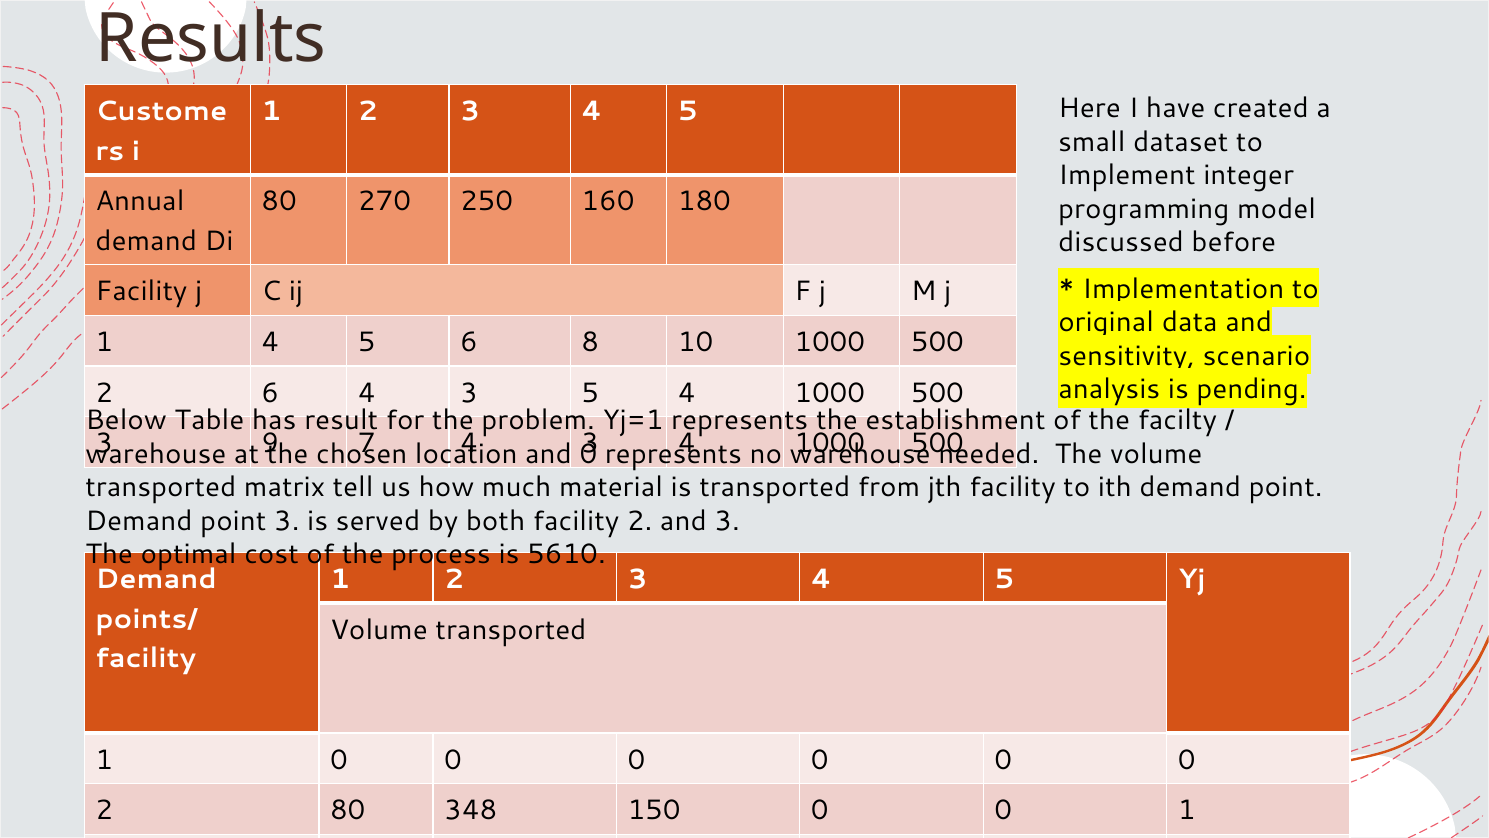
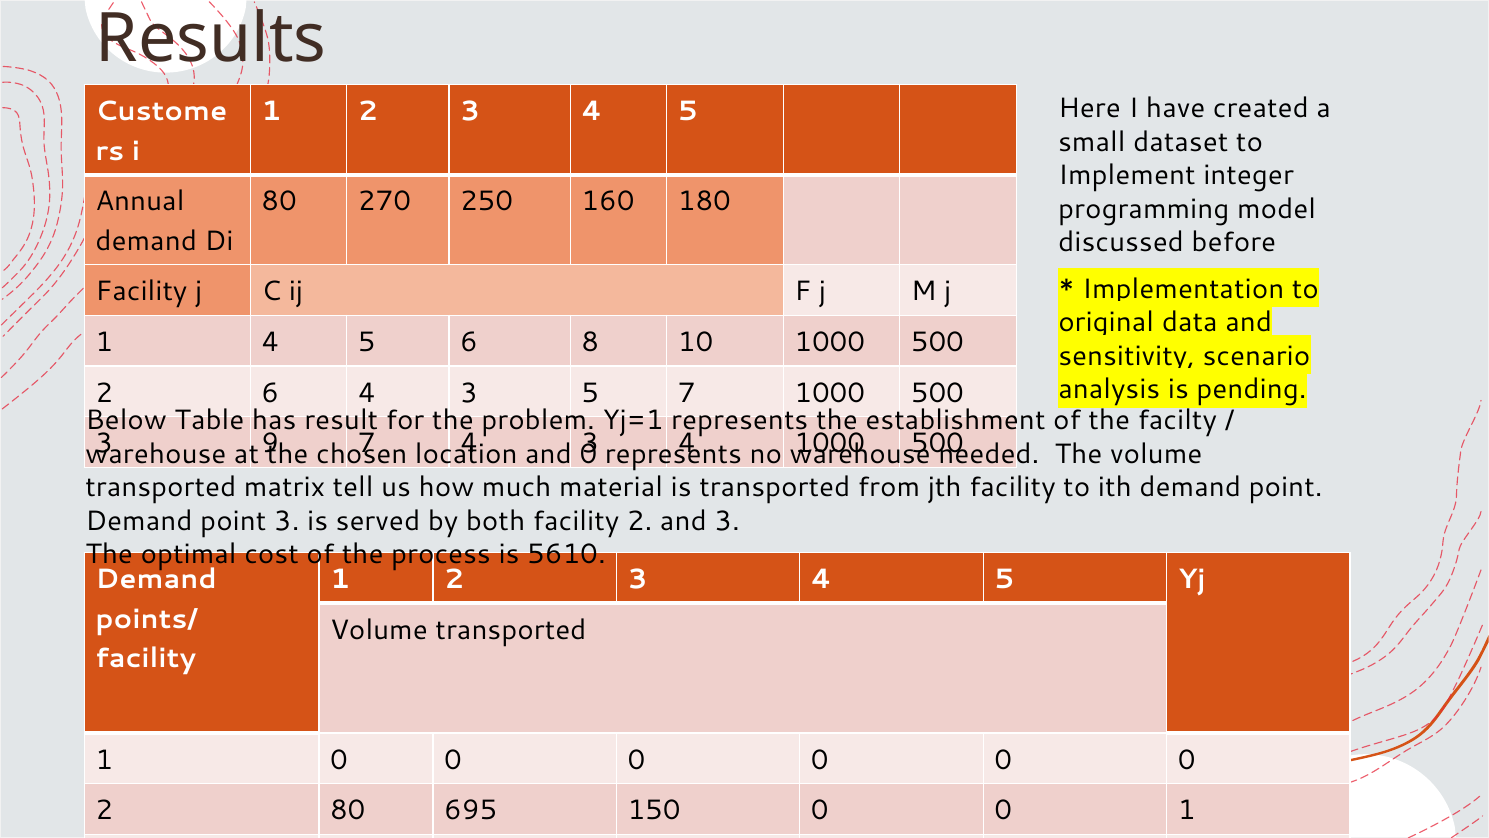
5 4: 4 -> 7 (687, 393)
348: 348 -> 695 (471, 810)
